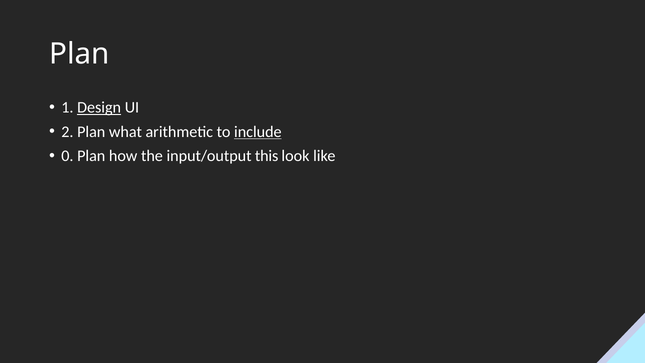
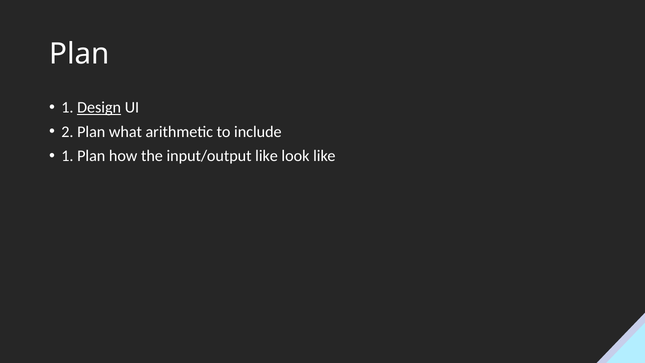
include underline: present -> none (258, 132)
0: 0 -> 1 (67, 156)
input/output this: this -> like (267, 156)
